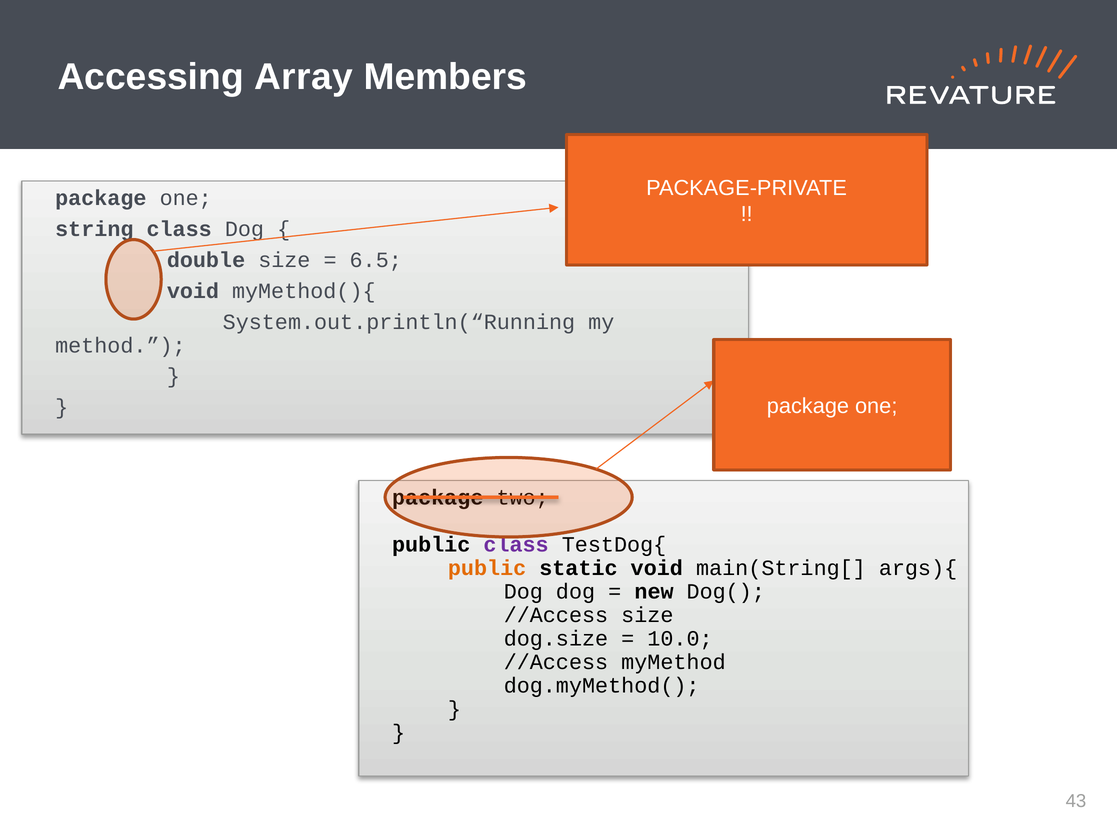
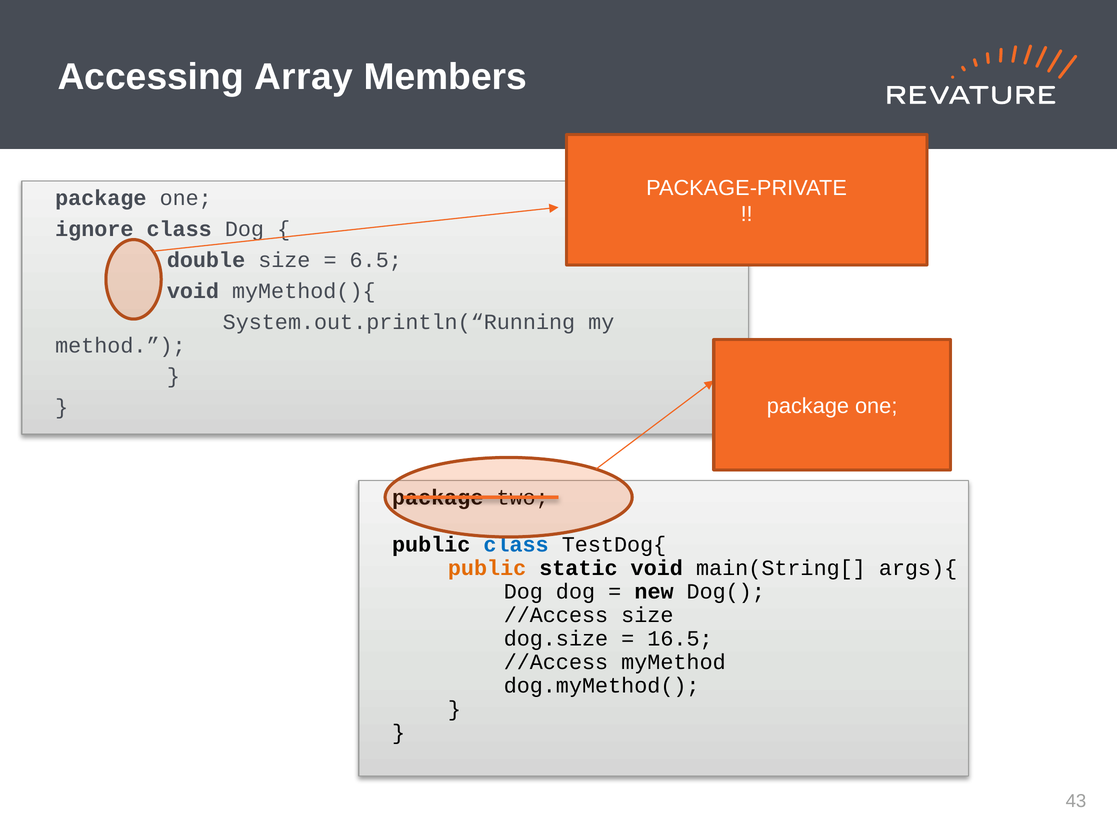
string: string -> ignore (94, 229)
class colour: purple -> blue (516, 545)
10.0: 10.0 -> 16.5 (680, 638)
